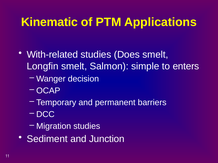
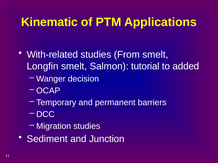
Does: Does -> From (127, 55)
simple: simple -> tutorial (145, 66)
enters: enters -> added (186, 66)
